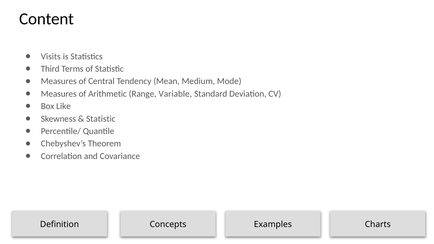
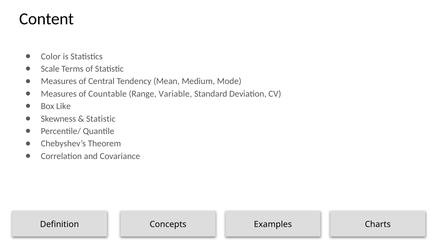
Visits: Visits -> Color (51, 56)
Third: Third -> Scale (50, 69)
Arithmetic: Arithmetic -> Countable (107, 94)
